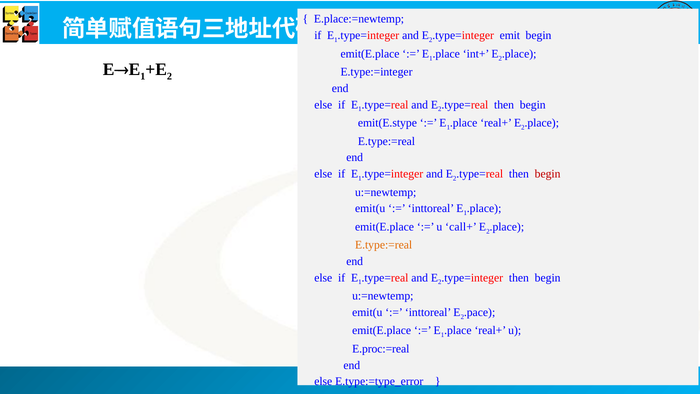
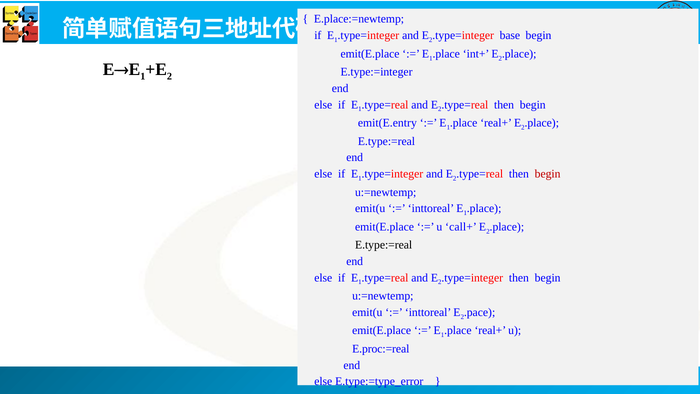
emit: emit -> base (510, 35)
emit(E.stype: emit(E.stype -> emit(E.entry (387, 123)
E.type:=real colour: orange -> black (384, 245)
